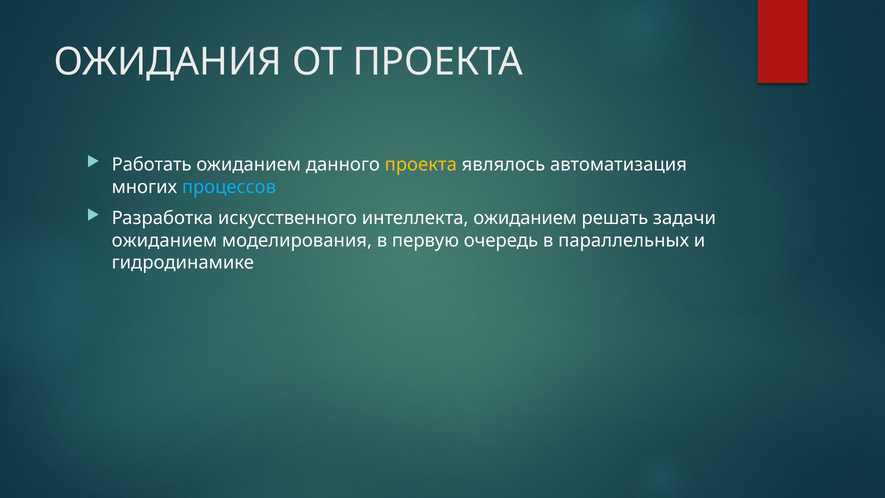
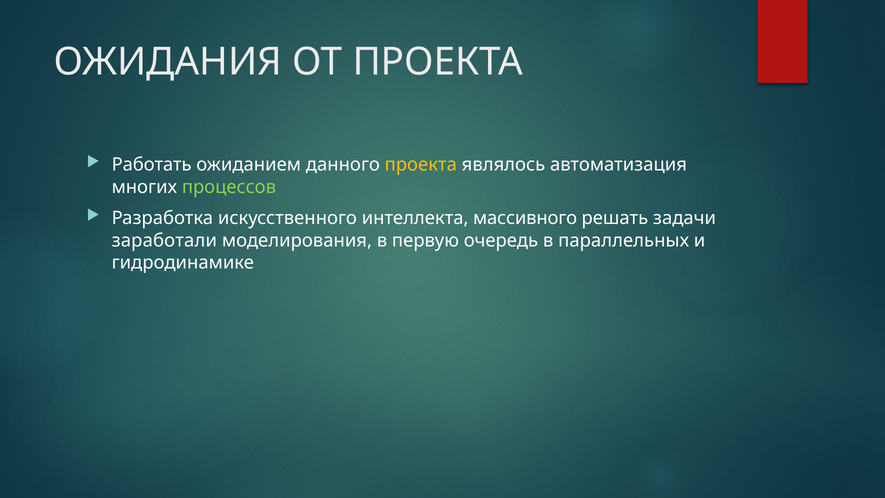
процессов colour: light blue -> light green (229, 187)
интеллекта ожиданием: ожиданием -> массивного (525, 218)
ожиданием: ожиданием -> заработали (164, 240)
